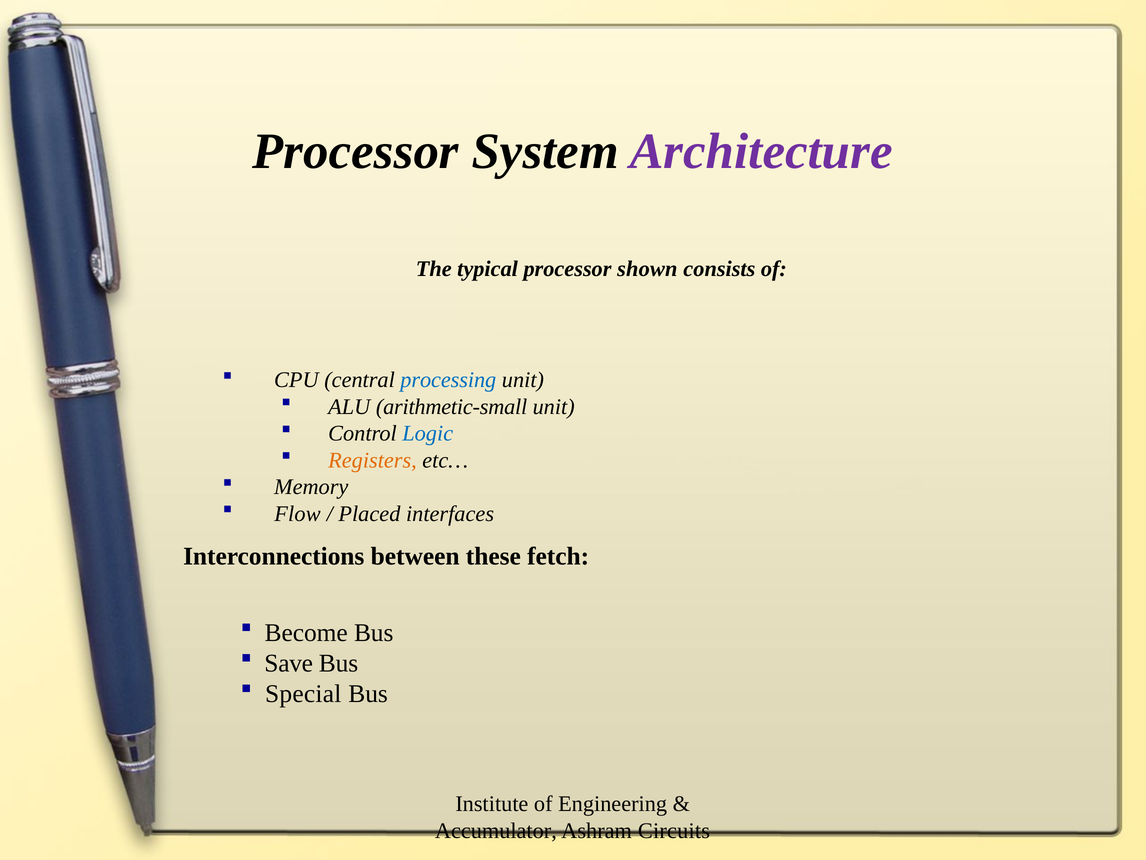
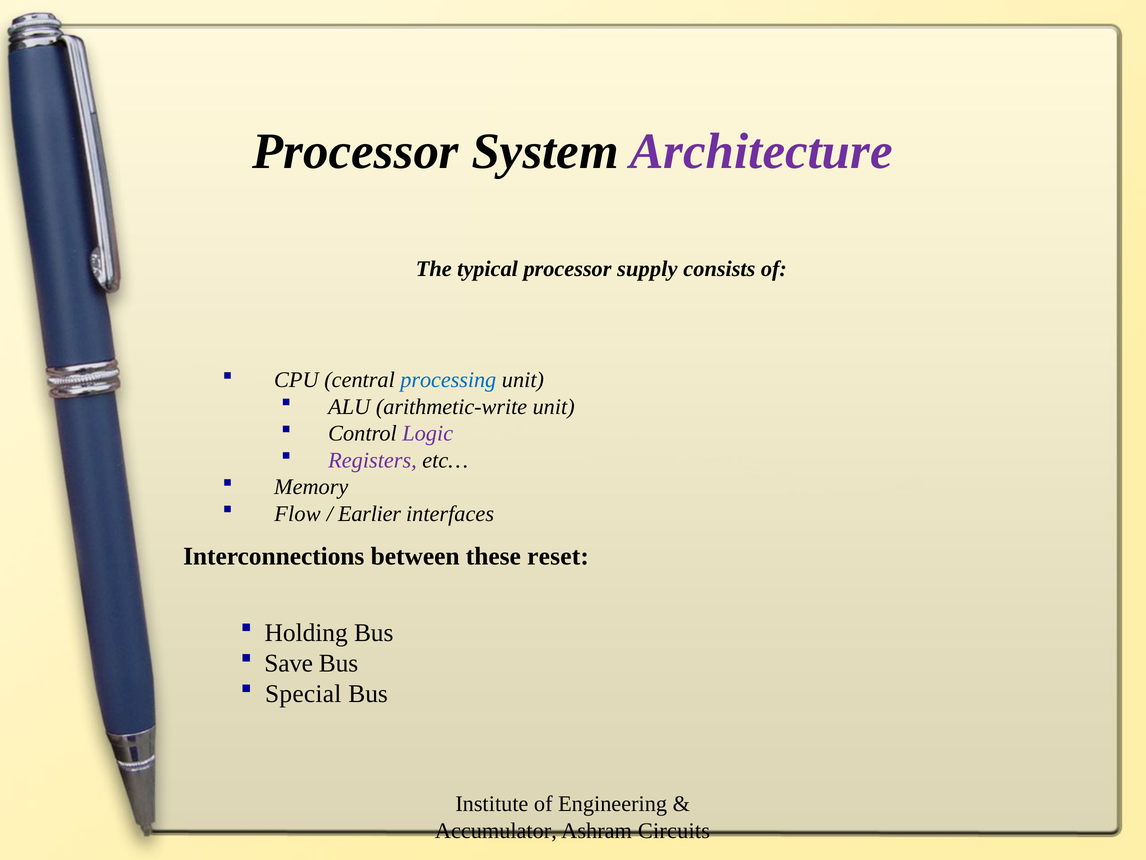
shown: shown -> supply (647, 269)
arithmetic-small: arithmetic-small -> arithmetic-write (452, 406)
Logic colour: blue -> purple (428, 433)
Registers colour: orange -> purple (373, 460)
Placed: Placed -> Earlier (370, 513)
fetch: fetch -> reset (558, 556)
Become: Become -> Holding (306, 632)
